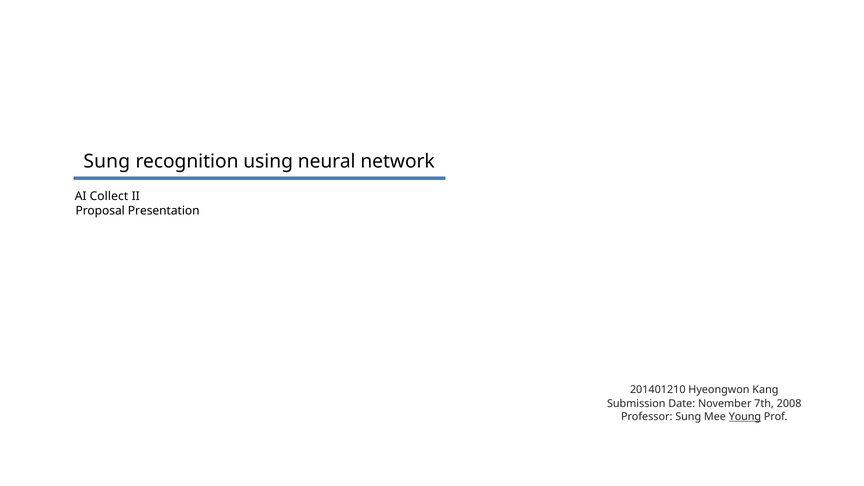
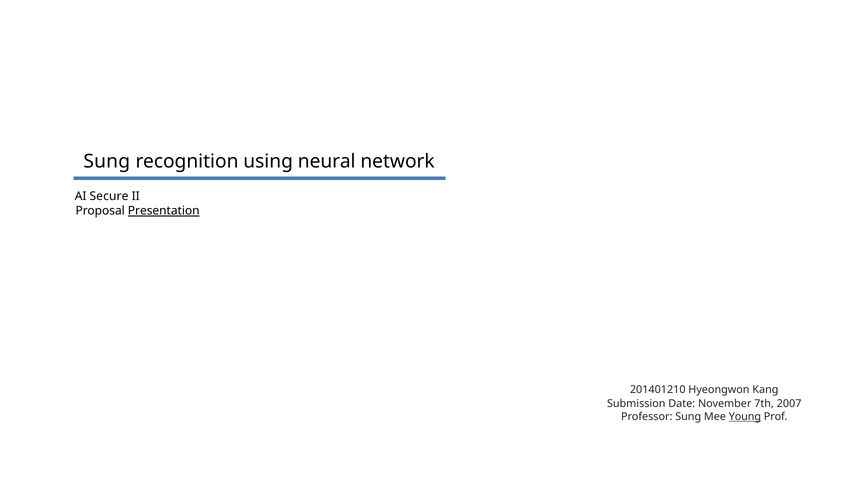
Collect: Collect -> Secure (109, 196)
Presentation underline: none -> present (164, 211)
2008: 2008 -> 2007 (789, 403)
